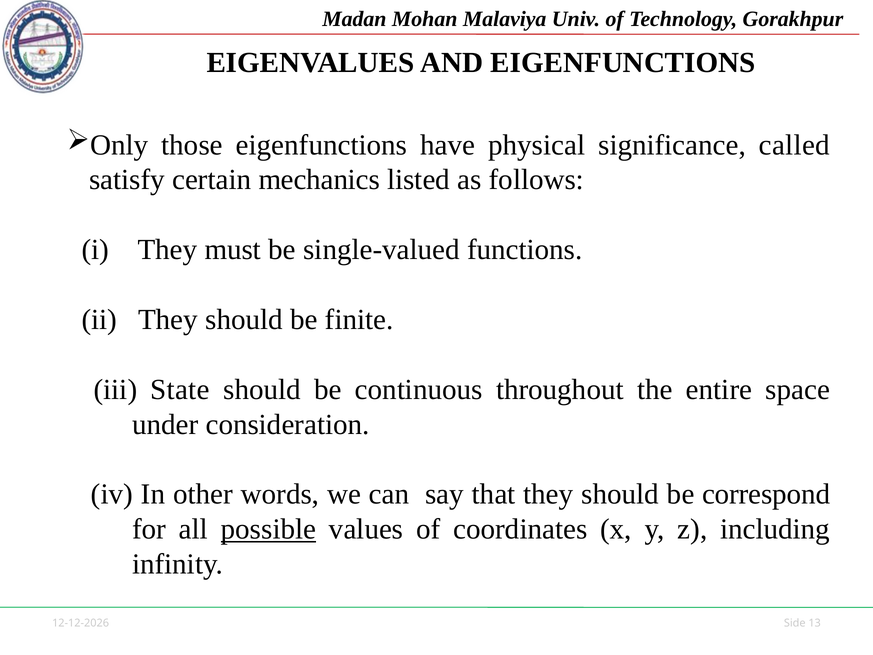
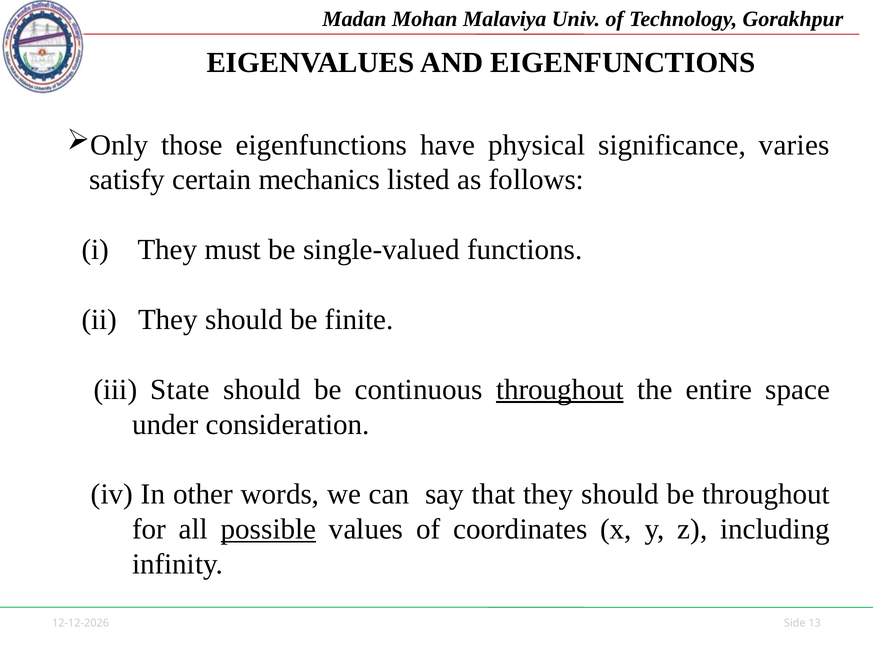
called: called -> varies (794, 145)
throughout underline: none -> present (560, 389)
be correspond: correspond -> throughout (766, 494)
